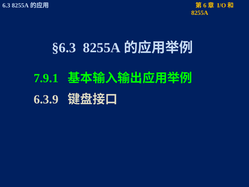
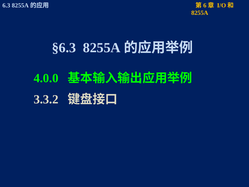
7.9.1: 7.9.1 -> 4.0.0 (46, 78)
6.3.9: 6.3.9 -> 3.3.2 (46, 99)
